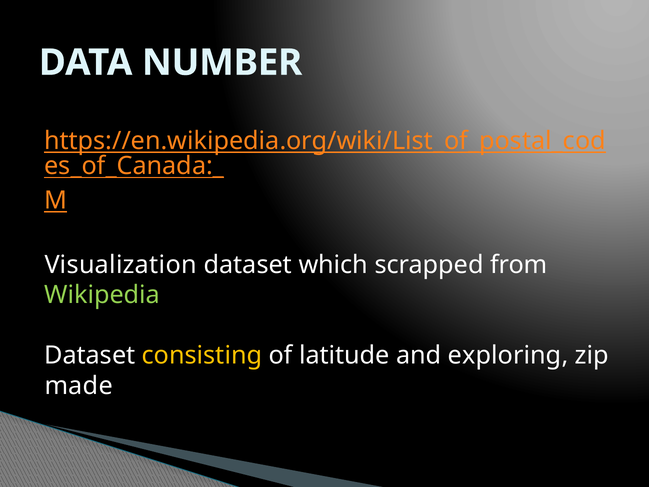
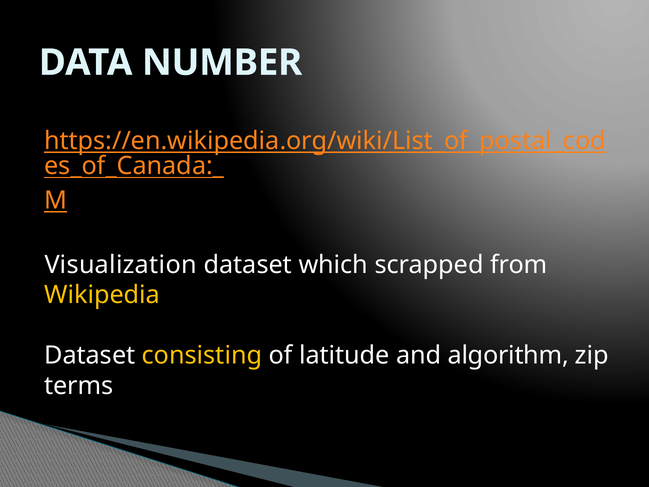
Wikipedia colour: light green -> yellow (102, 295)
exploring: exploring -> algorithm (508, 355)
made: made -> terms (79, 386)
